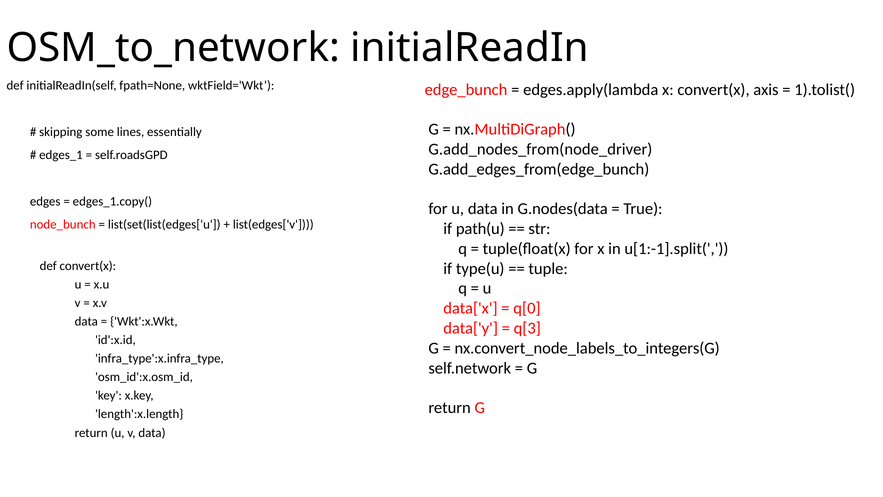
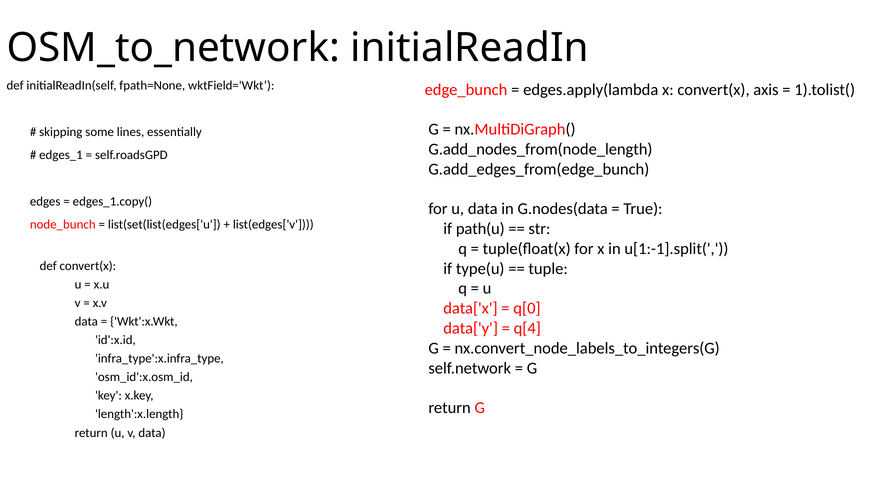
G.add_nodes_from(node_driver: G.add_nodes_from(node_driver -> G.add_nodes_from(node_length (540, 149)
q[3: q[3 -> q[4 (527, 328)
